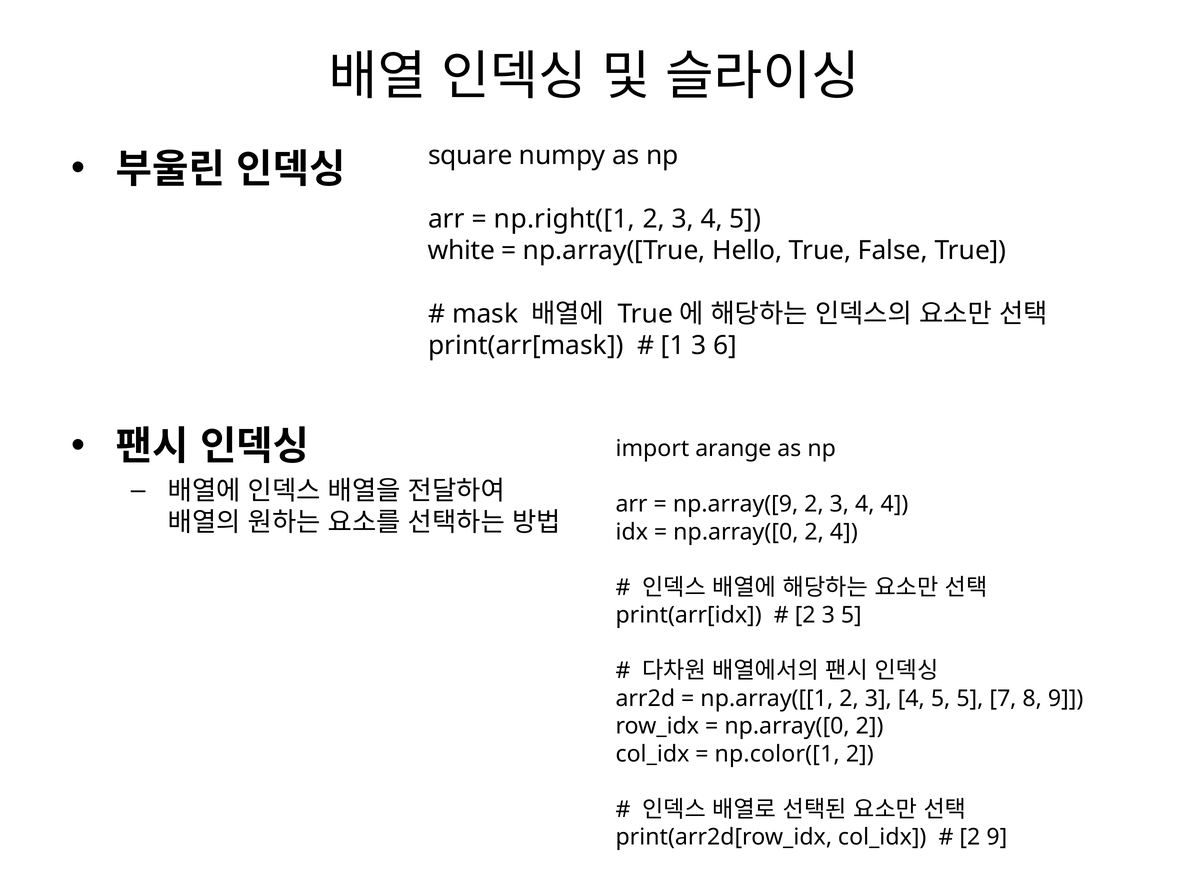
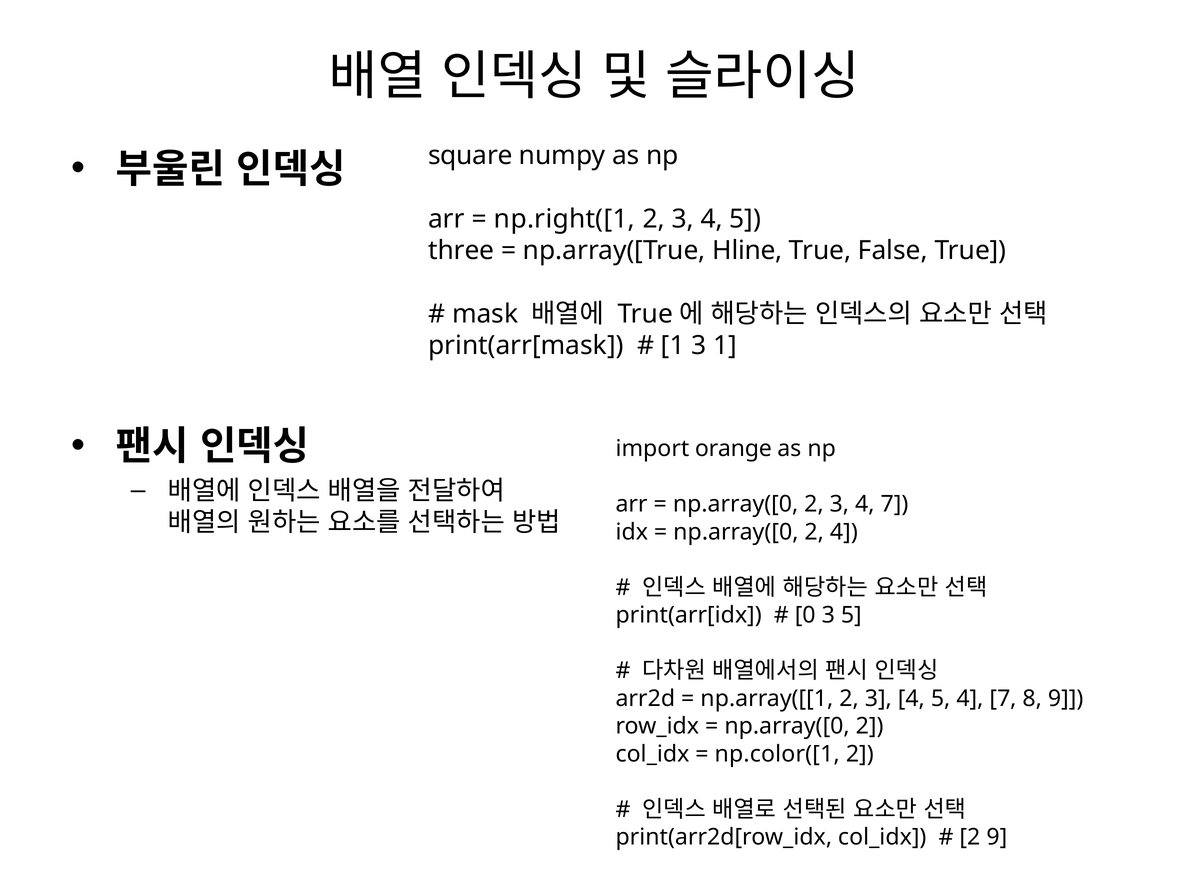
white: white -> three (461, 251)
Hello: Hello -> Hline (747, 251)
3 6: 6 -> 1 (725, 346)
arange: arange -> orange (733, 448)
np.array([9: np.array([9 -> np.array([0 (736, 504)
3 4 4: 4 -> 7 (894, 504)
2: 2 -> 0 (805, 615)
5 5: 5 -> 4 (970, 698)
